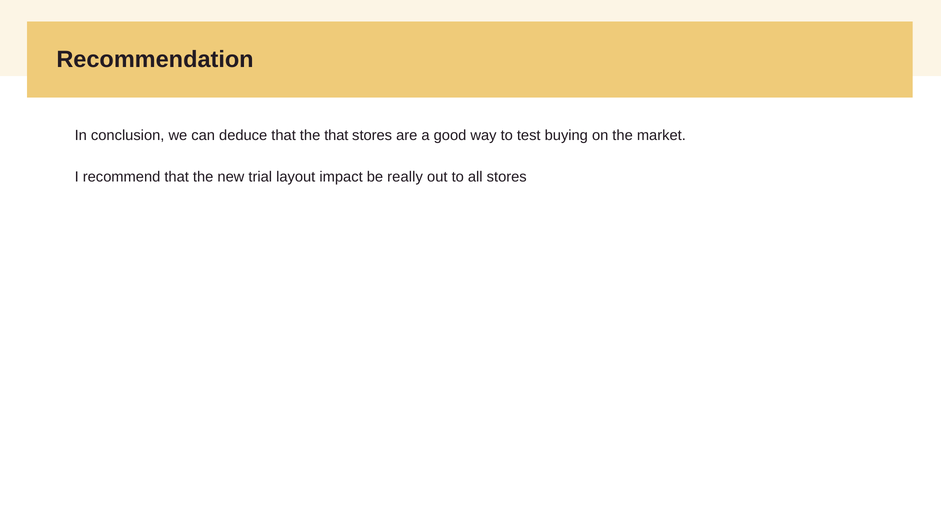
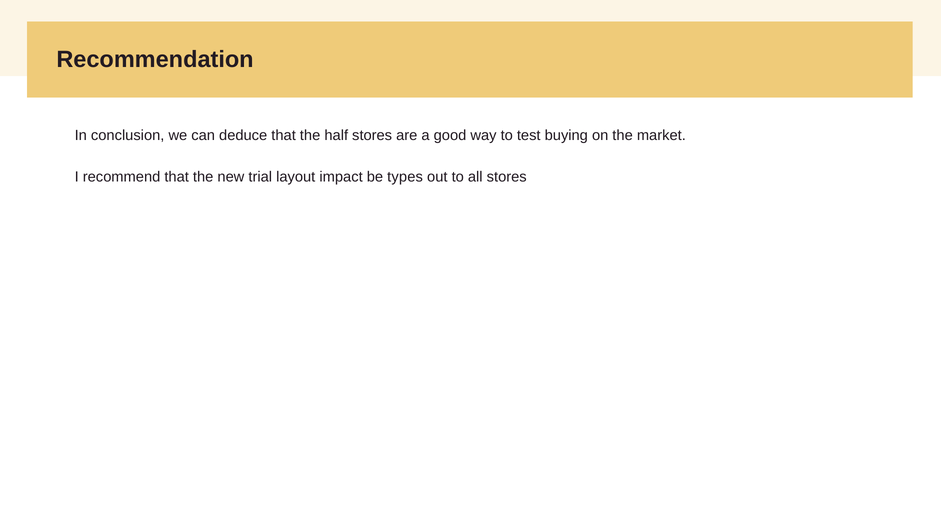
the that: that -> half (336, 136)
really: really -> types (405, 177)
